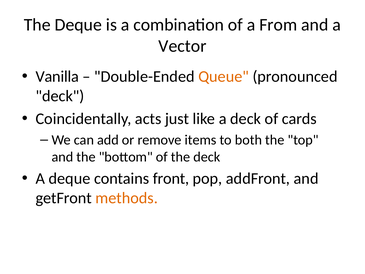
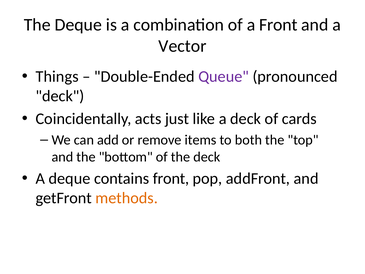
a From: From -> Front (278, 25)
Vanilla: Vanilla -> Things (57, 77)
Queue colour: orange -> purple (224, 77)
